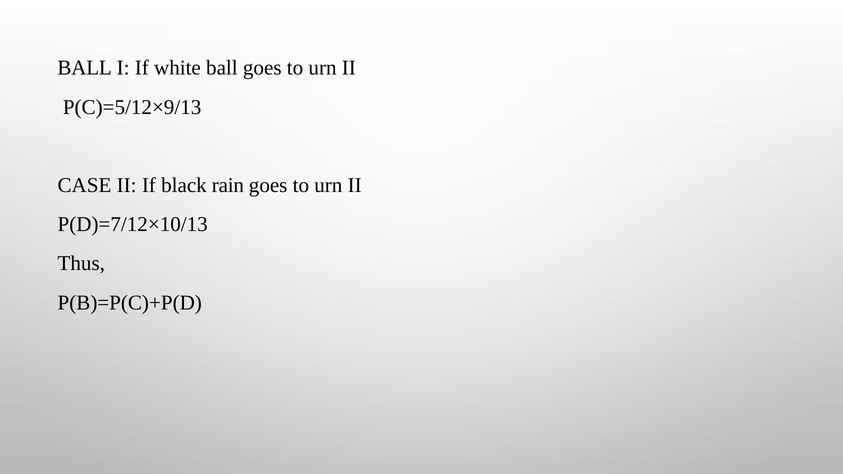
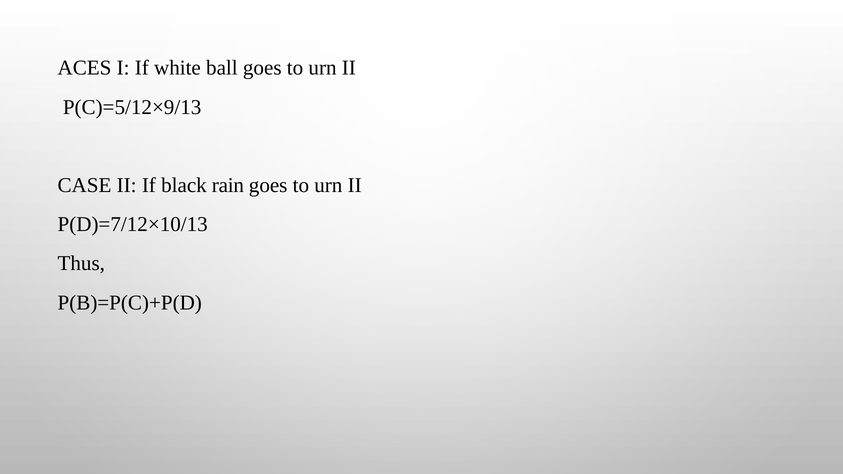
BALL: BALL -> ACES (85, 68)
